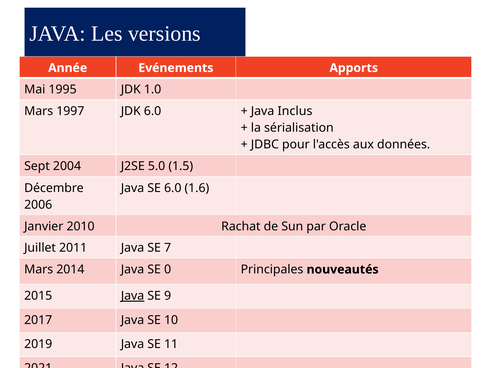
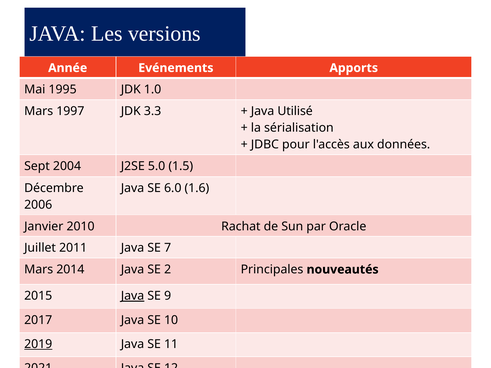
JDK 6.0: 6.0 -> 3.3 (153, 111)
Inclus: Inclus -> Utilisé (295, 111)
0: 0 -> 2 (168, 270)
2019 underline: none -> present (38, 344)
